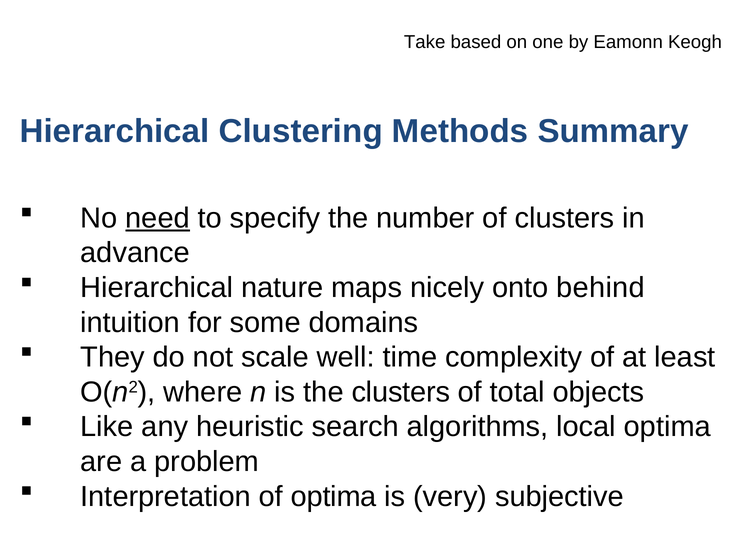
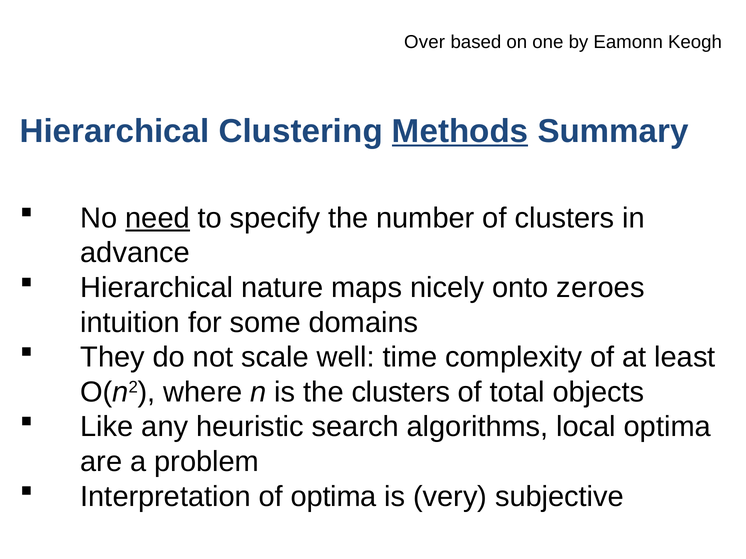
Take: Take -> Over (425, 42)
Methods underline: none -> present (460, 132)
behind: behind -> zeroes (601, 288)
